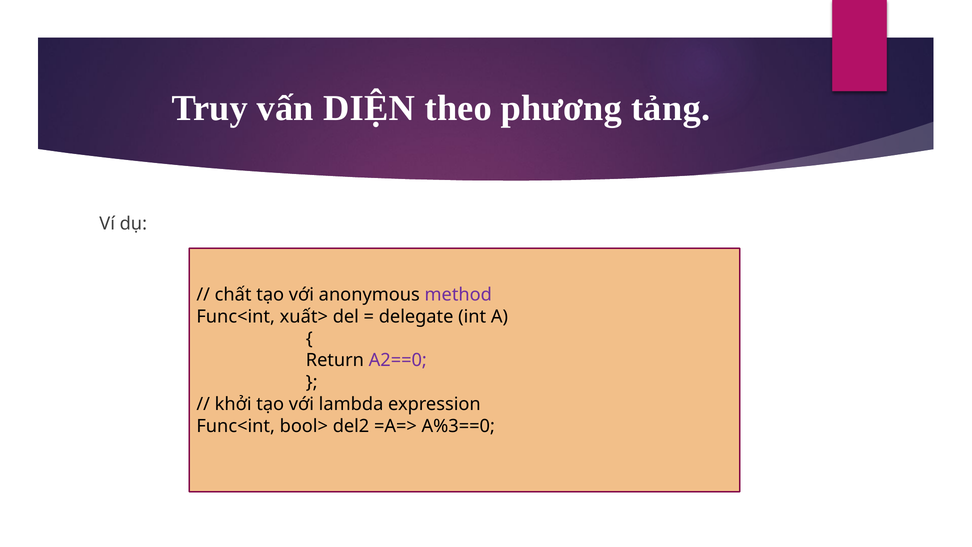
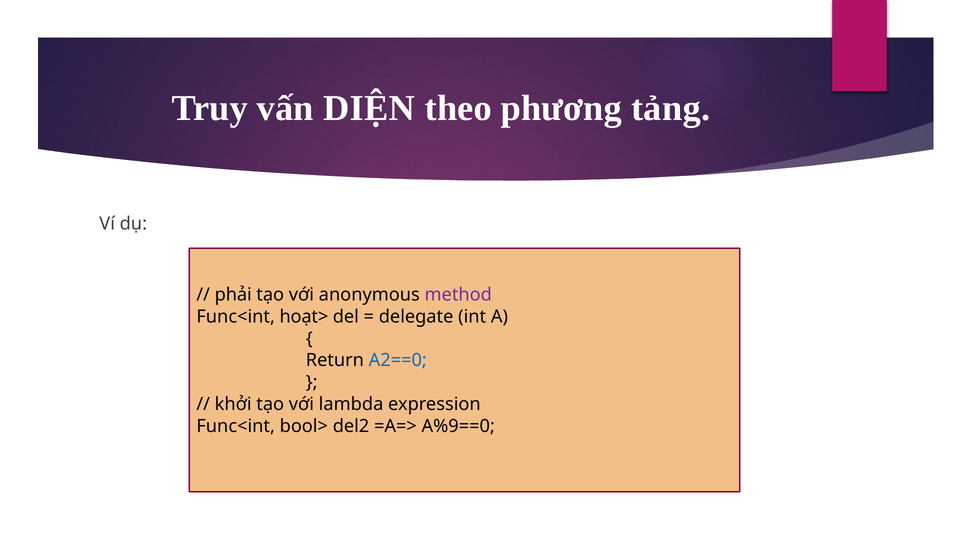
chất: chất -> phải (233, 295)
xuất>: xuất> -> hoạt> (304, 317)
A2==0 colour: purple -> blue (398, 360)
A%3==0: A%3==0 -> A%9==0 (458, 426)
